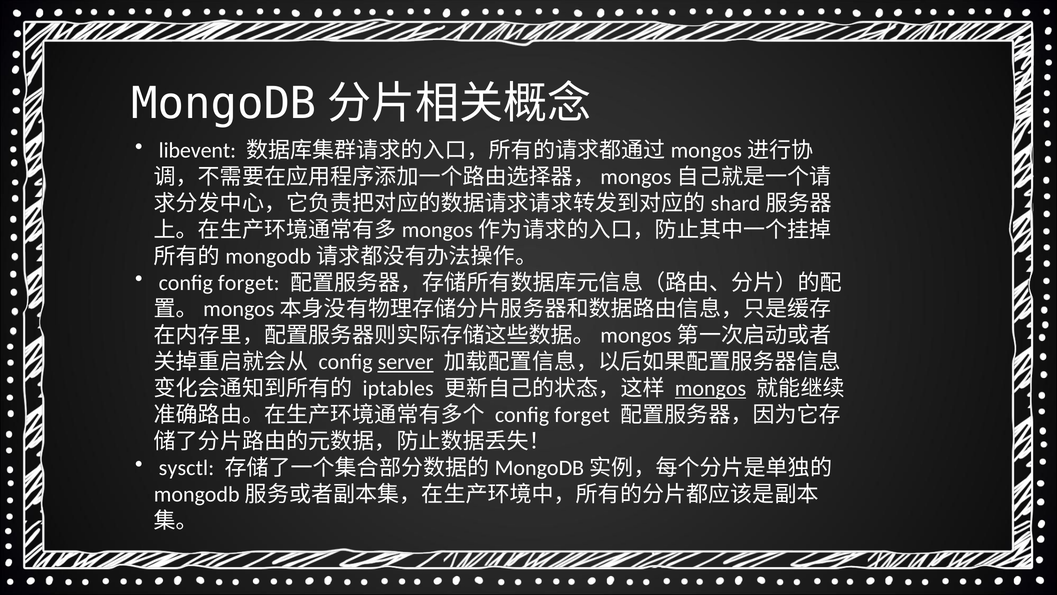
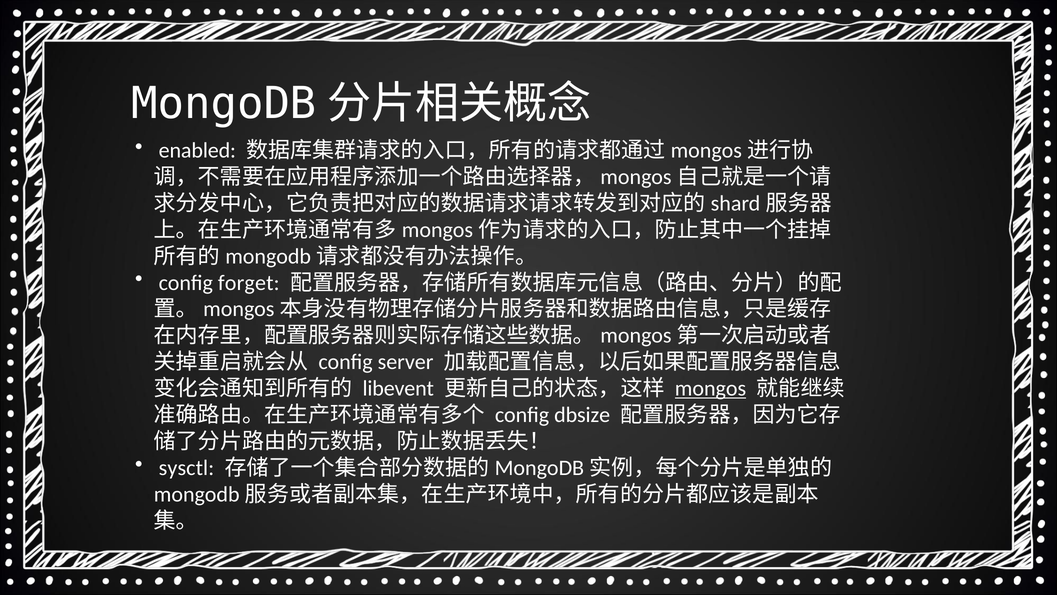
libevent: libevent -> enabled (197, 150)
server underline: present -> none (406, 362)
iptables: iptables -> libevent (398, 388)
forget: forget -> dbsize (582, 415)
